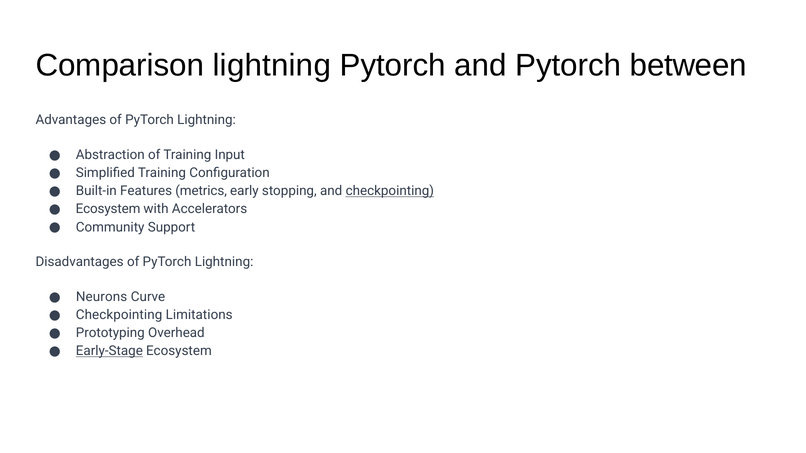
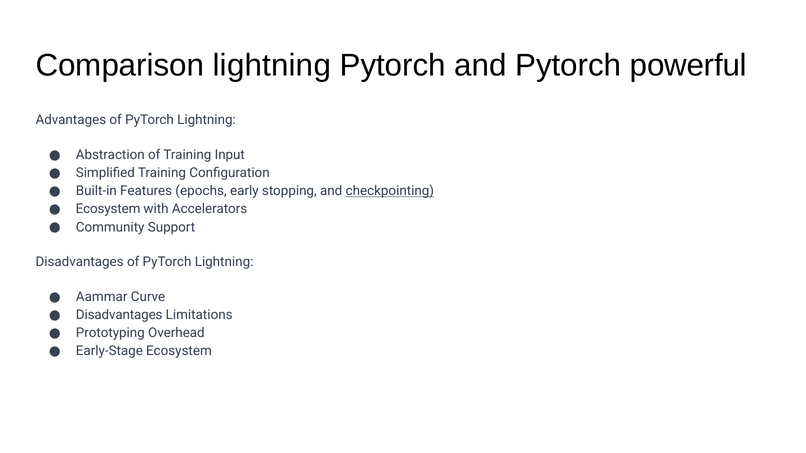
between: between -> powerful (688, 65)
metrics: metrics -> epochs (201, 191)
Neurons: Neurons -> Aammar (102, 297)
Checkpointing: Checkpointing -> Disadvantages (119, 315)
Early-Stage underline: present -> none (109, 351)
